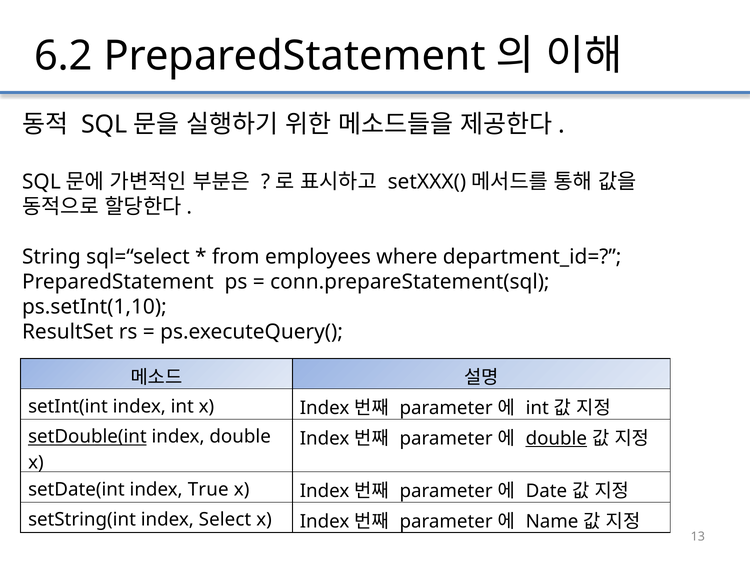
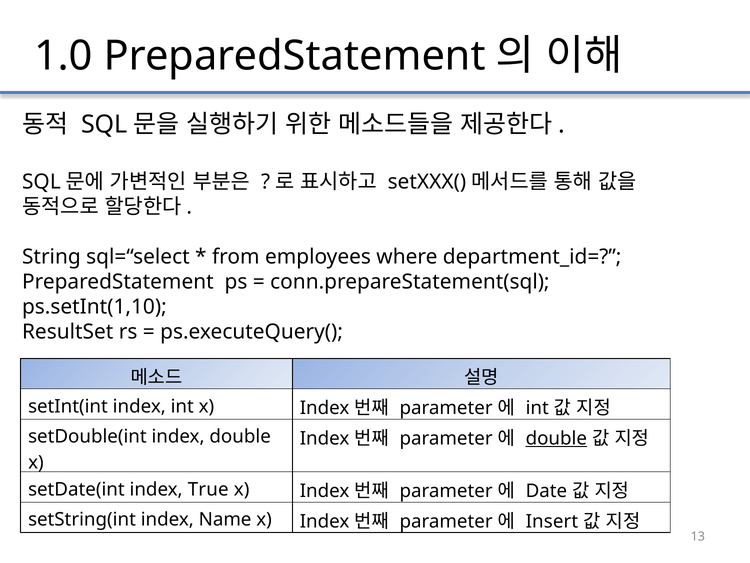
6.2: 6.2 -> 1.0 (63, 56)
setDouble(int underline: present -> none (87, 436)
Select: Select -> Name (225, 519)
Name: Name -> Insert (552, 521)
